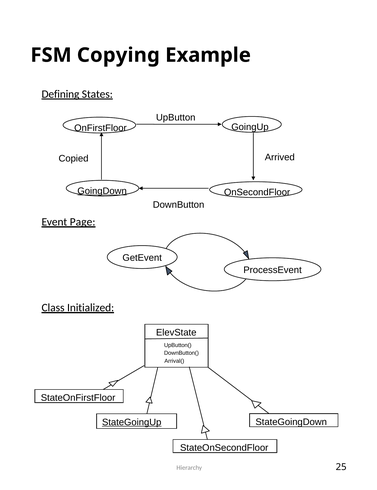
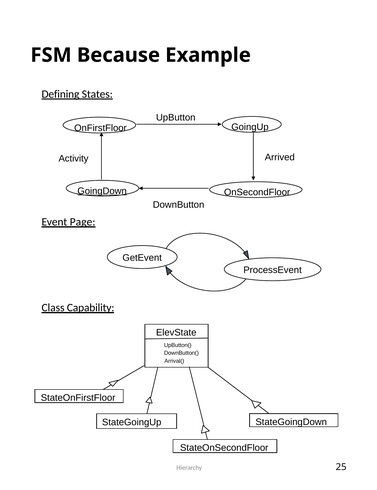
Copying: Copying -> Because (118, 55)
Copied: Copied -> Activity (74, 159)
Initialized: Initialized -> Capability (91, 308)
StateGoingUp underline: present -> none (132, 423)
